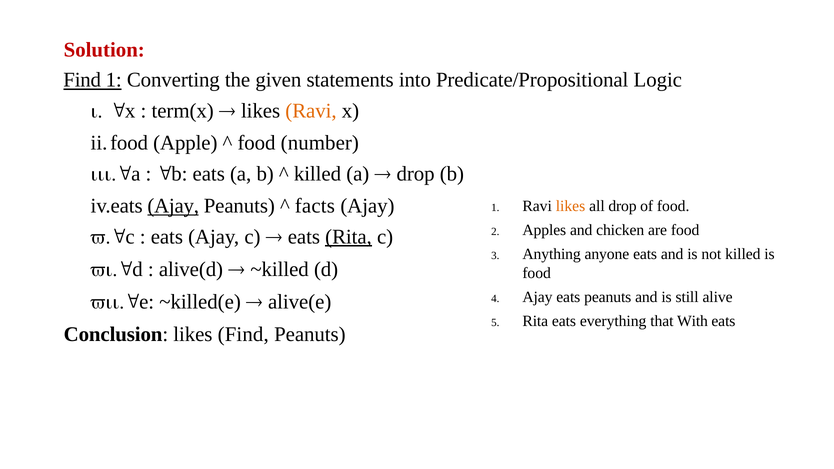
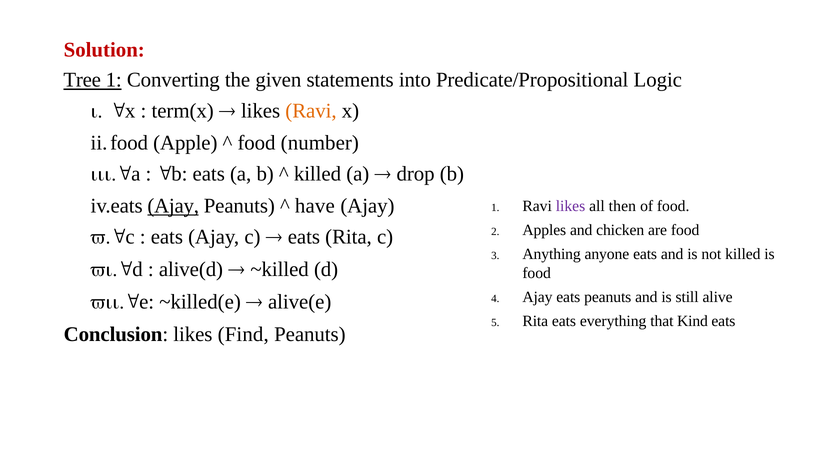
Find: Find -> Tree (82, 80)
facts: facts -> have (315, 206)
likes colour: orange -> purple (571, 206)
all drop: drop -> then (622, 206)
Rita underline: present -> none (349, 237)
With: With -> Kind (692, 321)
